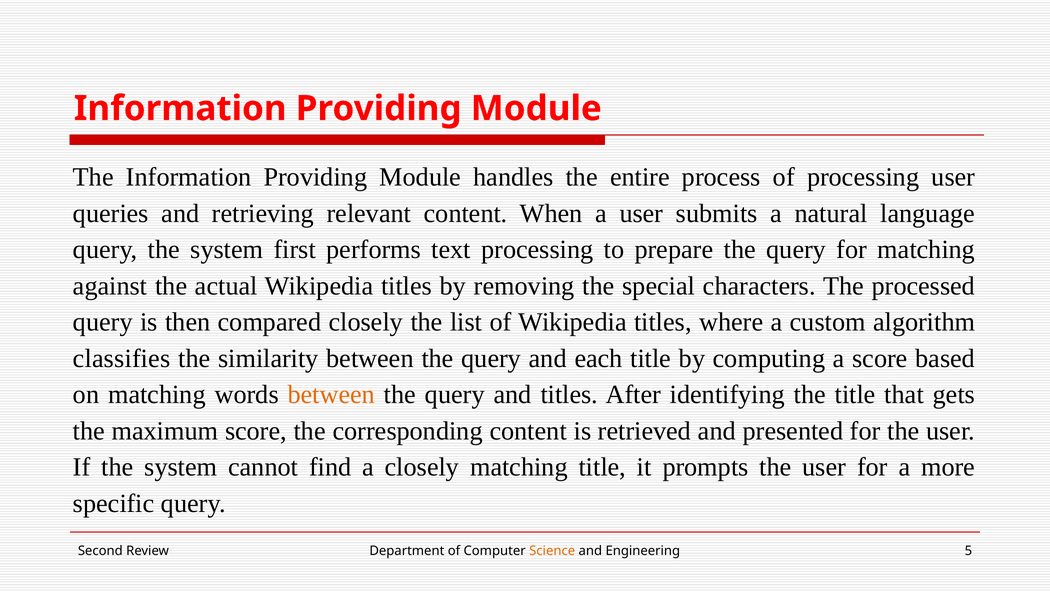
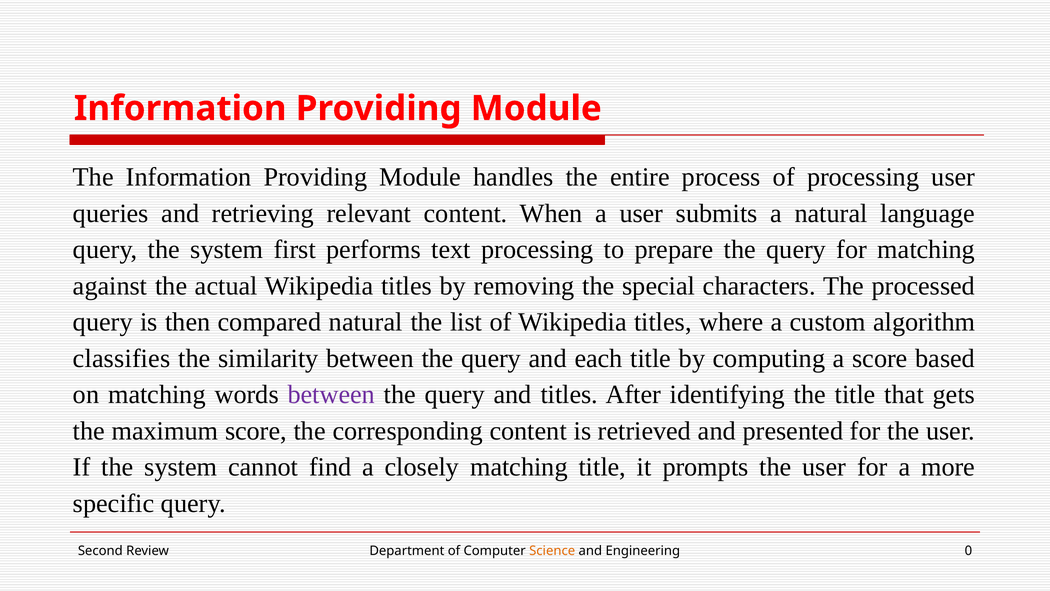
compared closely: closely -> natural (366, 322)
between colour: orange -> purple (331, 394)
5: 5 -> 0 (968, 551)
